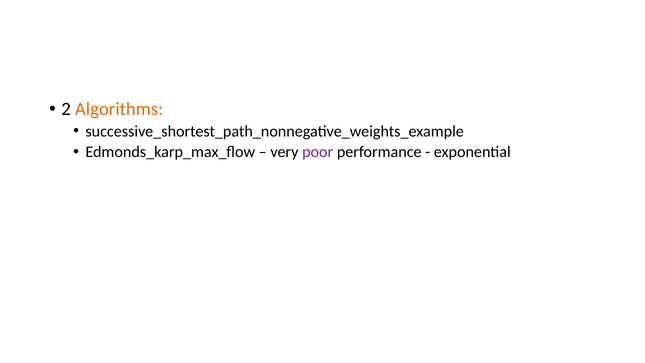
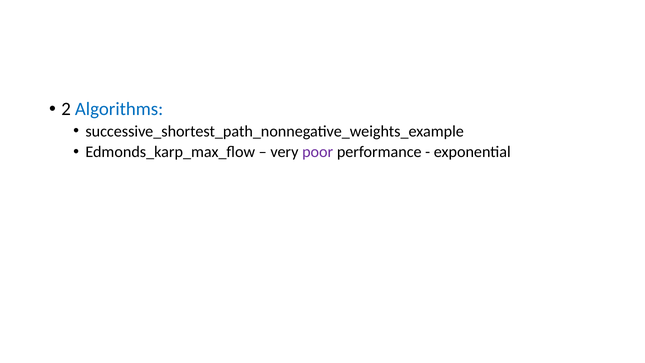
Algorithms colour: orange -> blue (119, 109)
